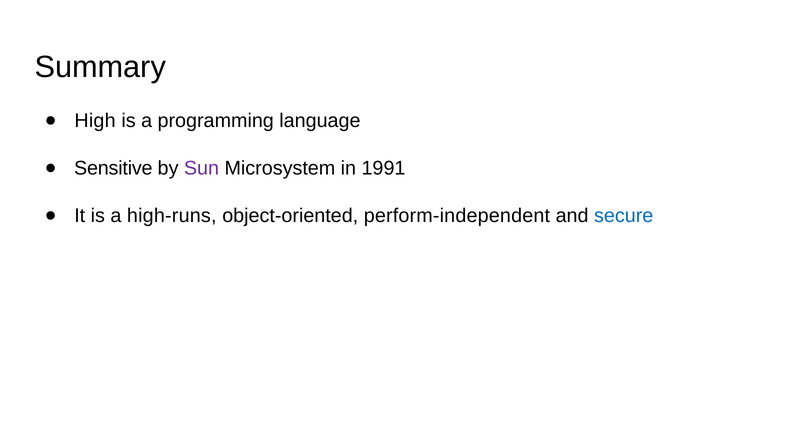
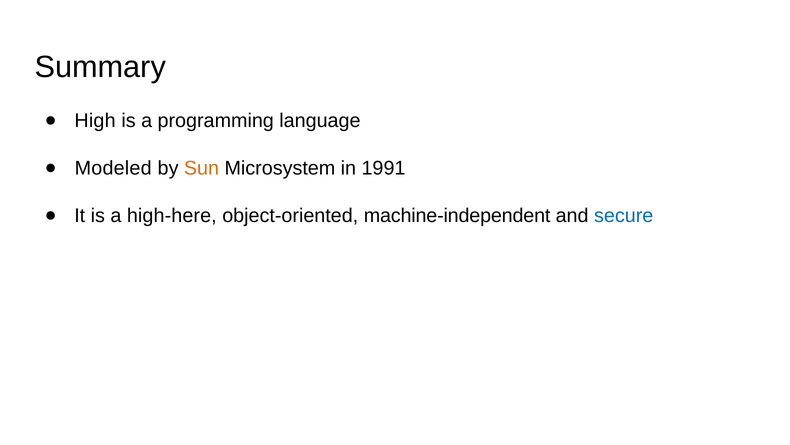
Sensitive: Sensitive -> Modeled (113, 168)
Sun colour: purple -> orange (201, 168)
high-runs: high-runs -> high-here (172, 215)
perform-independent: perform-independent -> machine-independent (457, 215)
